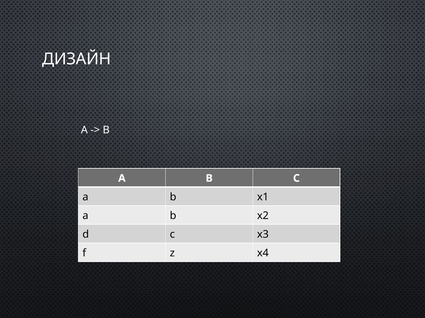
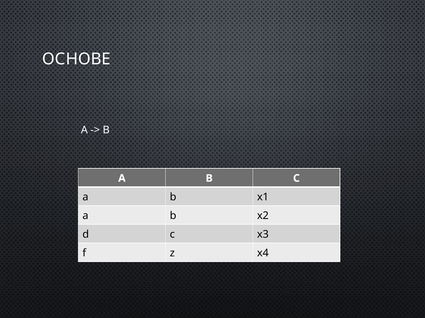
ДИЗАЙН: ДИЗАЙН -> ОСНОВЕ (77, 59)
